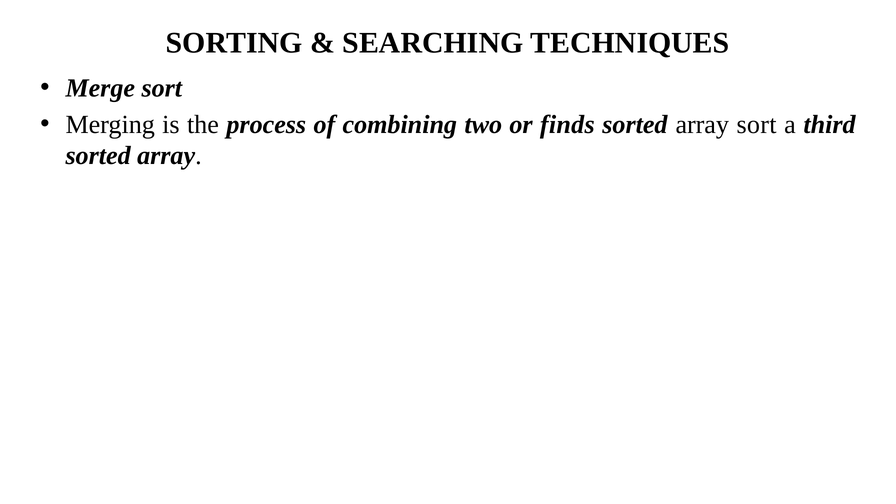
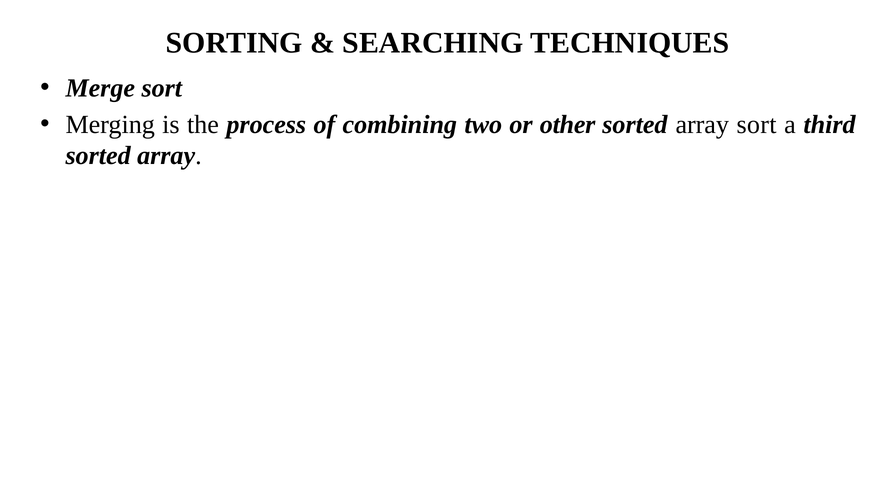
finds: finds -> other (568, 125)
